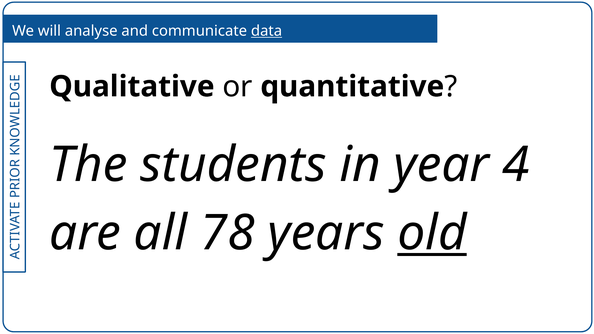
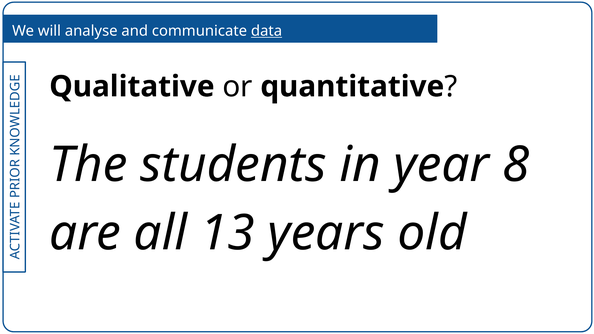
4: 4 -> 8 (516, 165)
78: 78 -> 13 (227, 233)
old underline: present -> none (432, 233)
